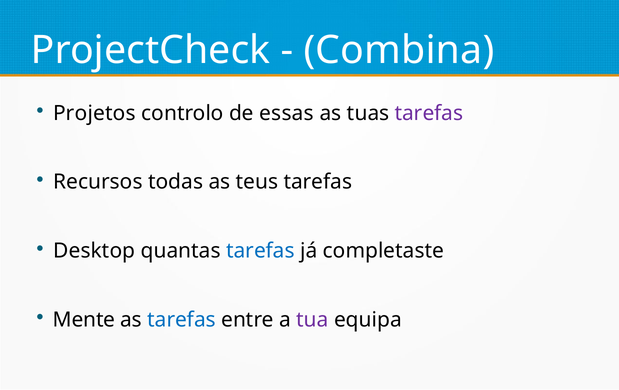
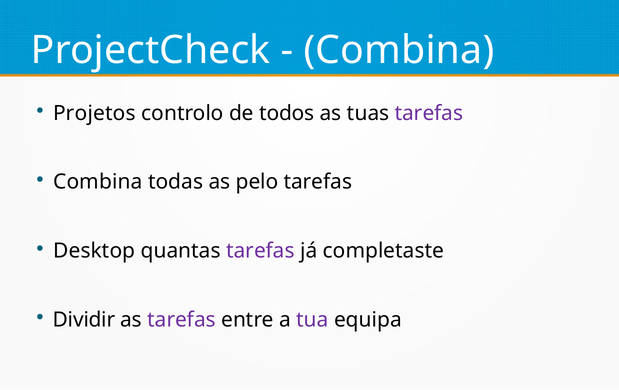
essas: essas -> todos (287, 113)
Recursos: Recursos -> Combina (98, 182)
teus: teus -> pelo (257, 182)
tarefas colour: blue -> purple (260, 251)
Mente: Mente -> Dividir (84, 320)
tarefas colour: blue -> purple (182, 320)
